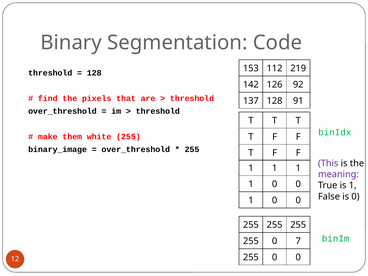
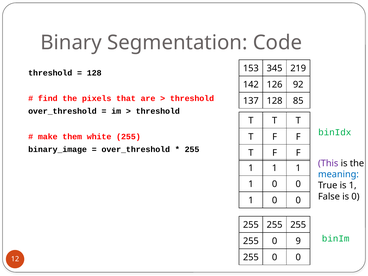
112: 112 -> 345 (275, 68)
91: 91 -> 85 (298, 101)
meaning colour: purple -> blue (338, 174)
7: 7 -> 9 (298, 241)
